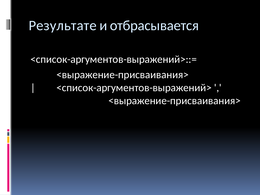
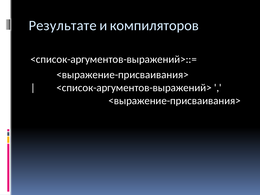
отбрасывается: отбрасывается -> компиляторов (154, 26)
